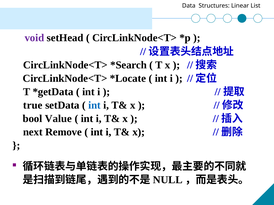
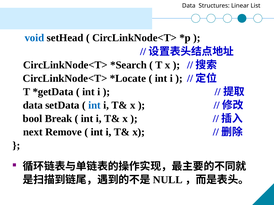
void colour: purple -> blue (34, 38)
true: true -> data (33, 105)
Value: Value -> Break (58, 119)
